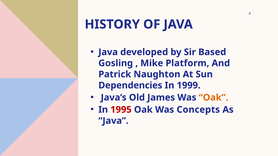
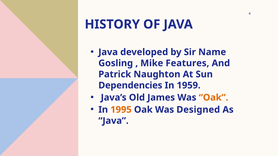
Based: Based -> Name (212, 52)
Platform: Platform -> Features (187, 63)
1999: 1999 -> 1959 (189, 86)
1995 colour: red -> orange (121, 110)
Concepts: Concepts -> Designed (198, 110)
